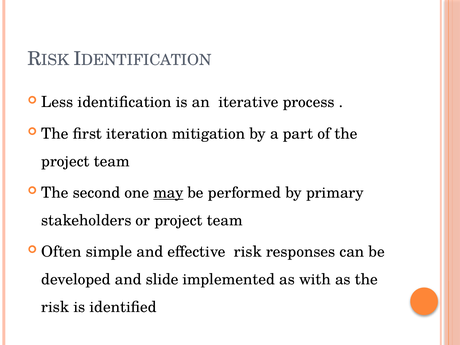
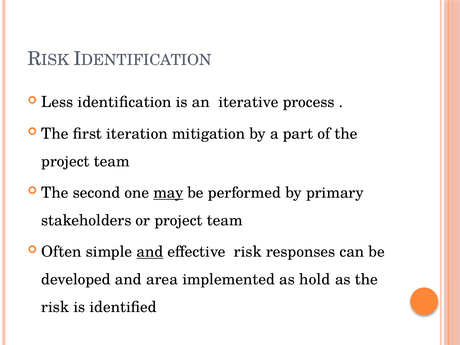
and underline: none -> present (150, 252)
slide: slide -> area (162, 279)
with: with -> hold (315, 279)
